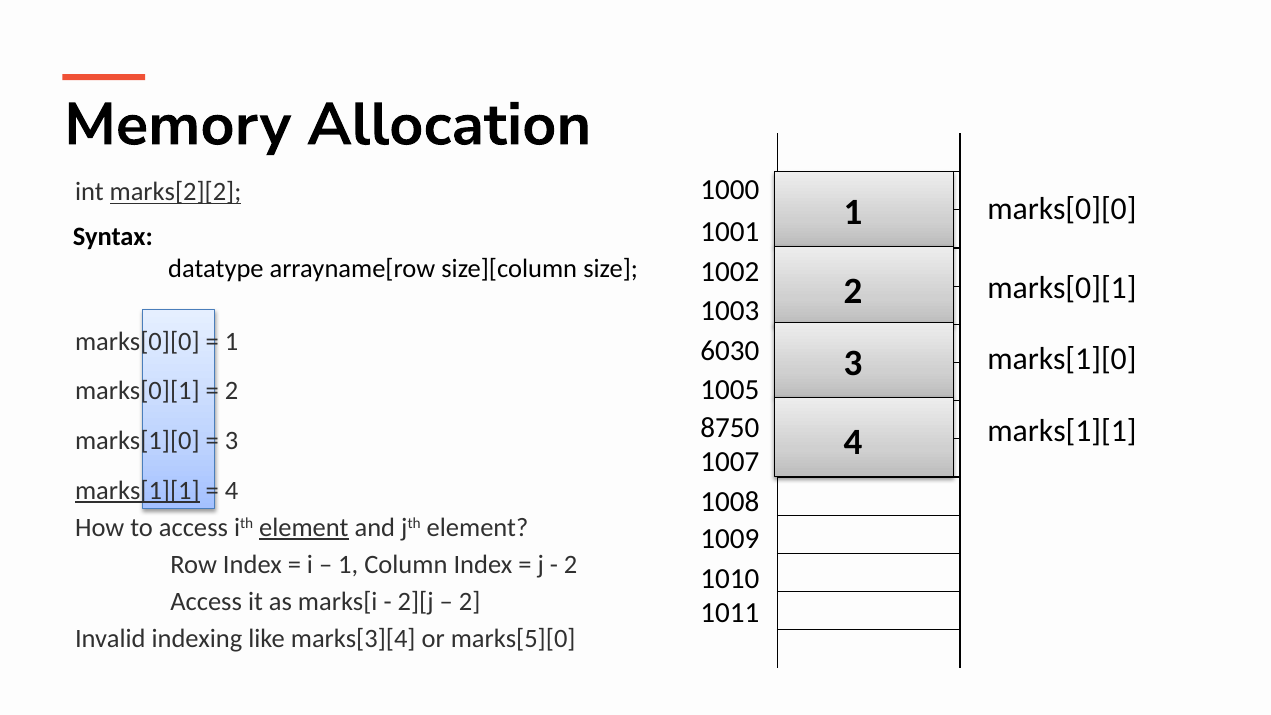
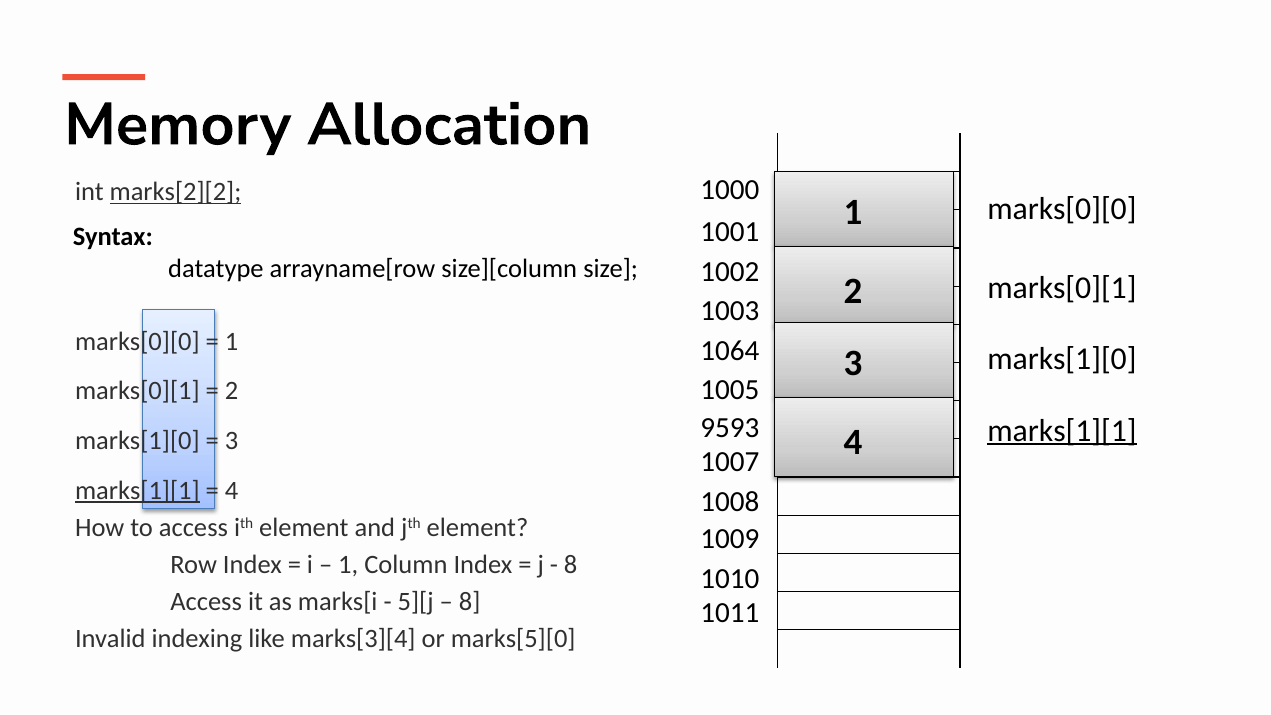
6030: 6030 -> 1064 (730, 351)
8750: 8750 -> 9593 (730, 428)
marks[1][1 underline: none -> present (1062, 431)
element underline: present -> none (304, 528)
2: 2 -> 8 (571, 565)
2][j: 2][j -> 5][j (416, 602)
2: 2 -> 8 (470, 602)
